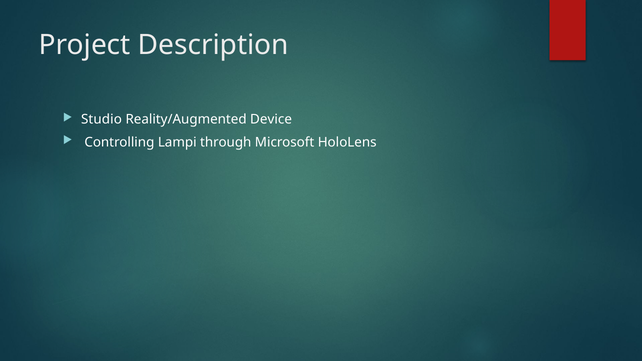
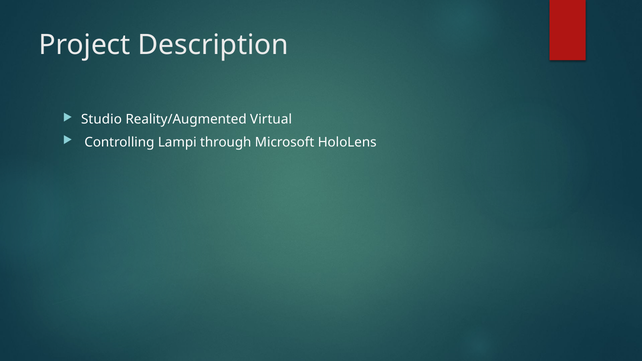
Device: Device -> Virtual (271, 119)
